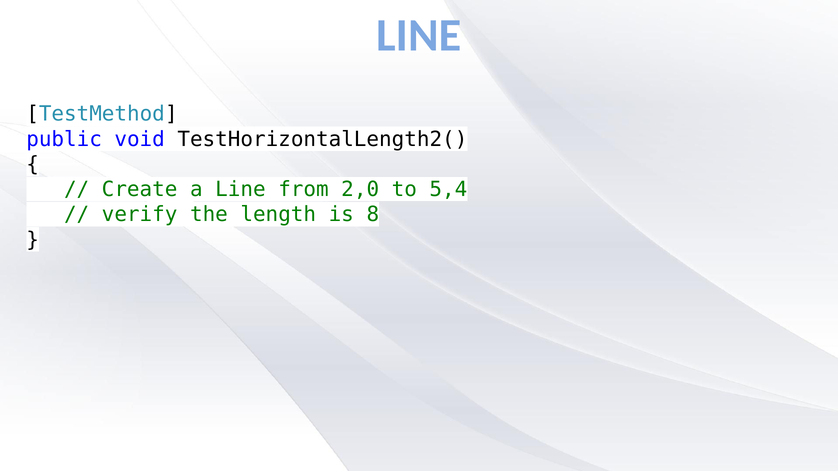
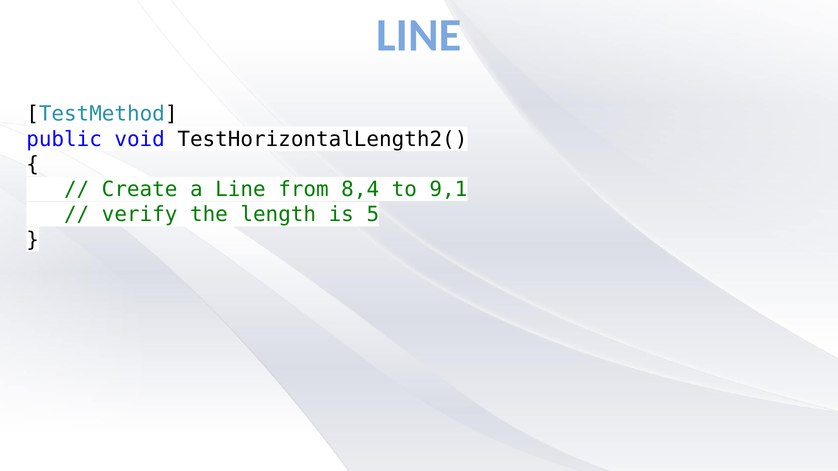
2,0: 2,0 -> 8,4 (360, 190)
5,4: 5,4 -> 9,1 (448, 190)
8: 8 -> 5 (373, 215)
